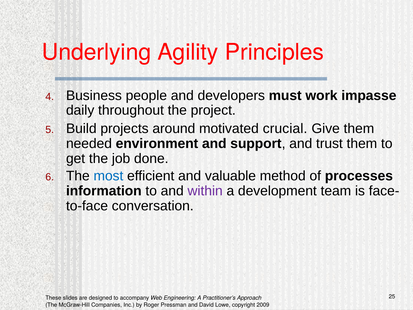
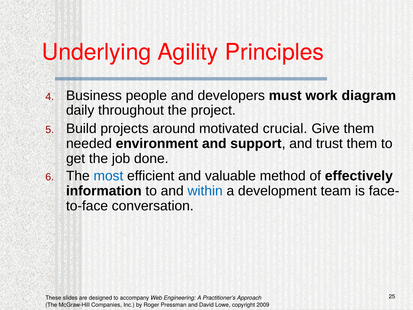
impasse: impasse -> diagram (369, 95)
processes: processes -> effectively (359, 176)
within colour: purple -> blue (205, 191)
